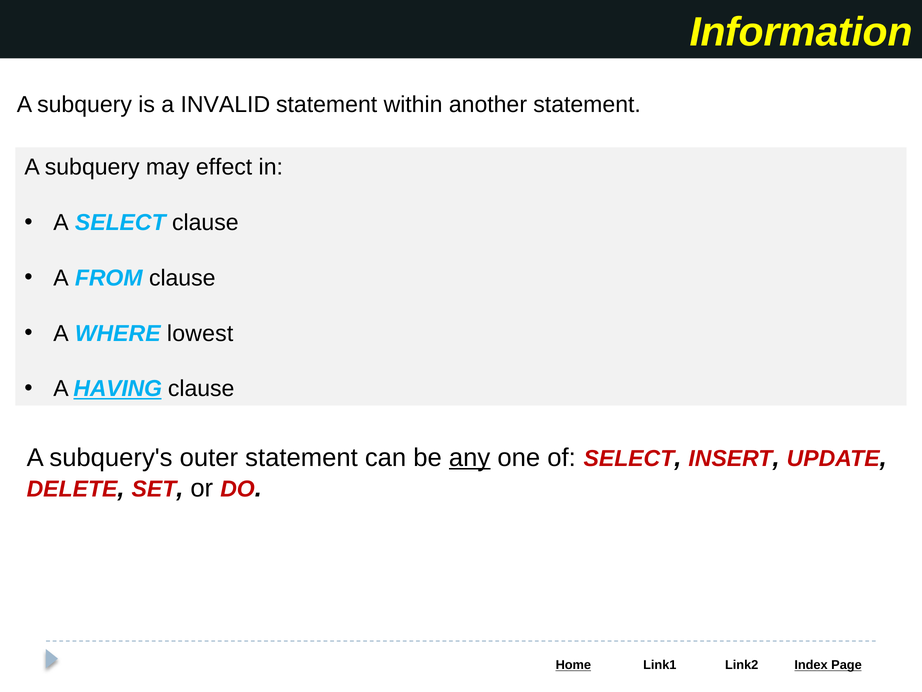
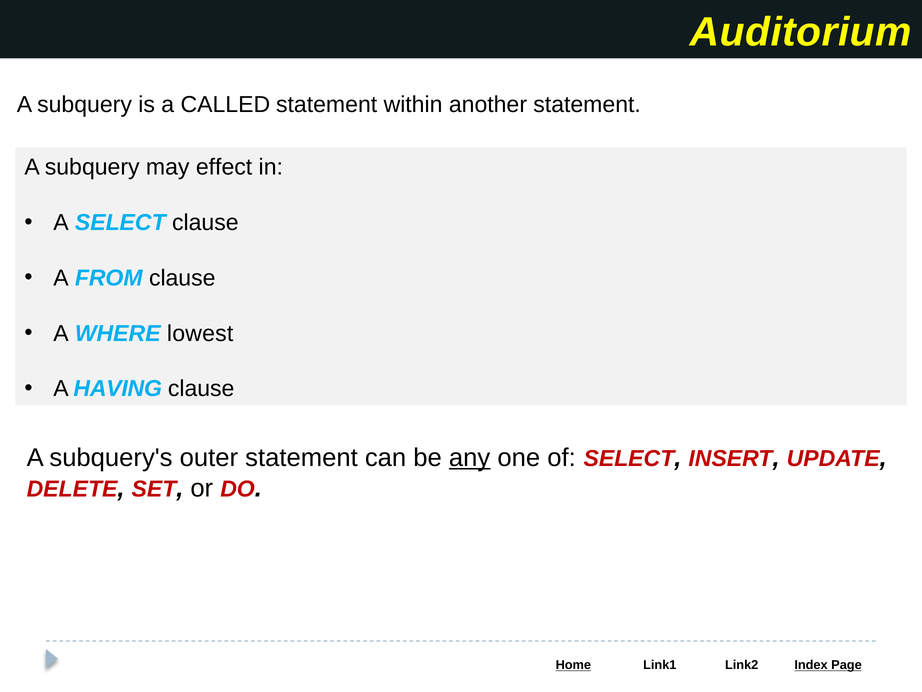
Information: Information -> Auditorium (801, 32)
INVALID: INVALID -> CALLED (225, 104)
HAVING underline: present -> none (118, 389)
